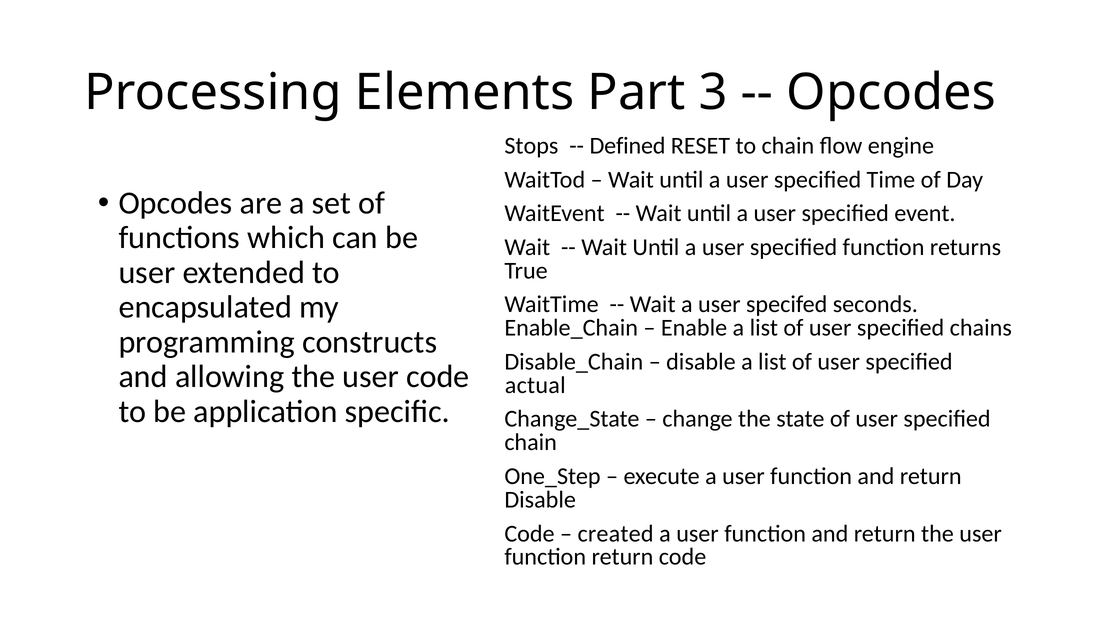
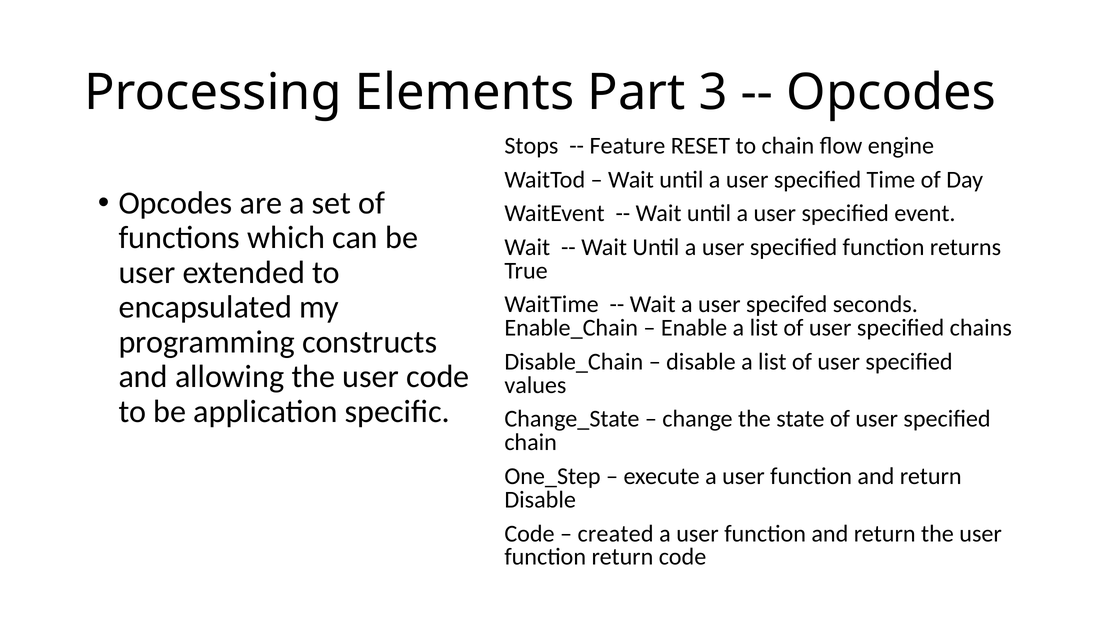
Defined: Defined -> Feature (627, 146)
actual: actual -> values (535, 385)
